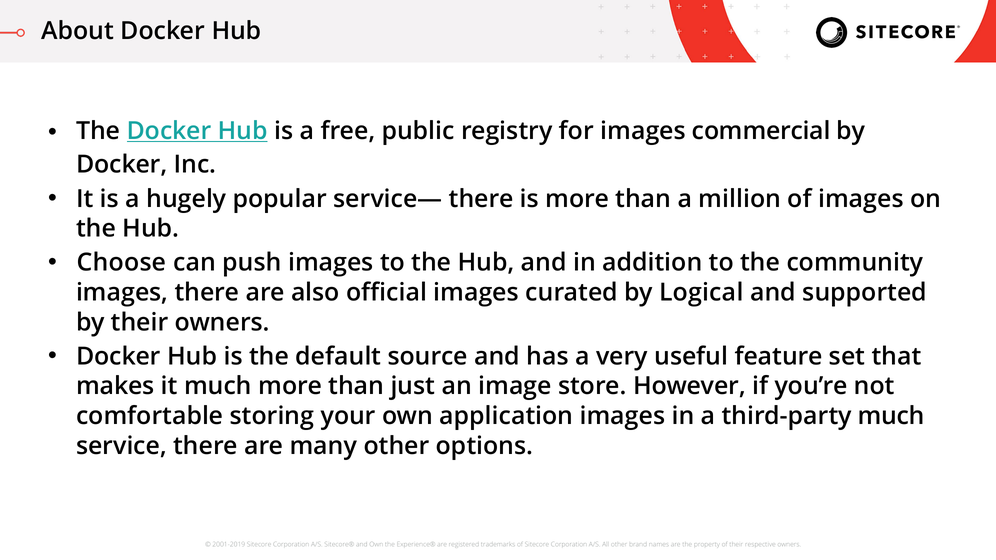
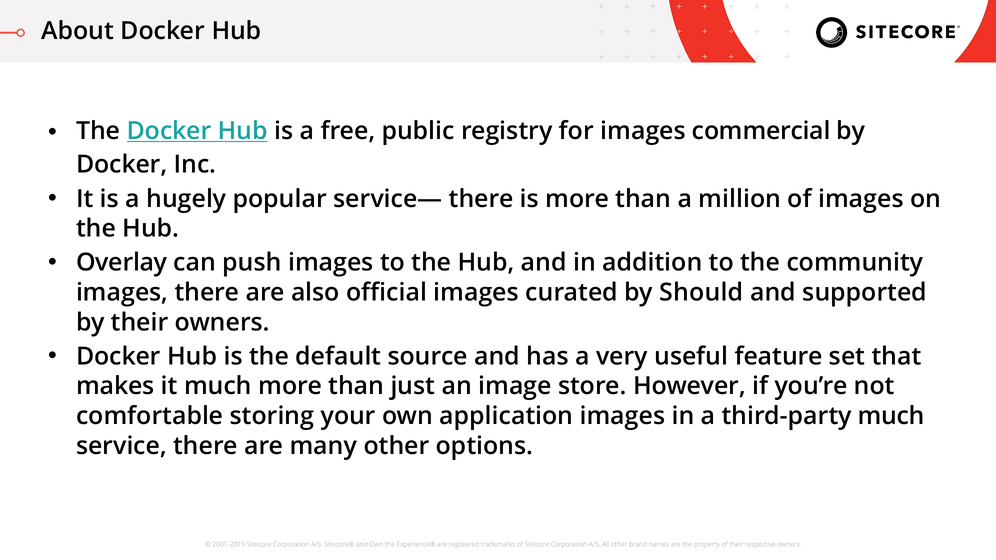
Choose: Choose -> Overlay (122, 263)
Logical: Logical -> Should (701, 293)
